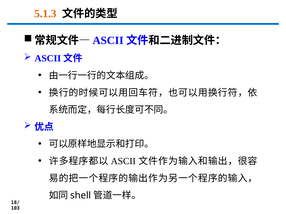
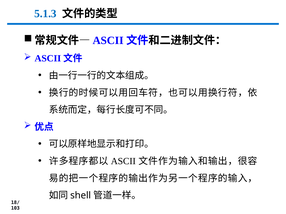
5.1.3 colour: orange -> blue (45, 14)
